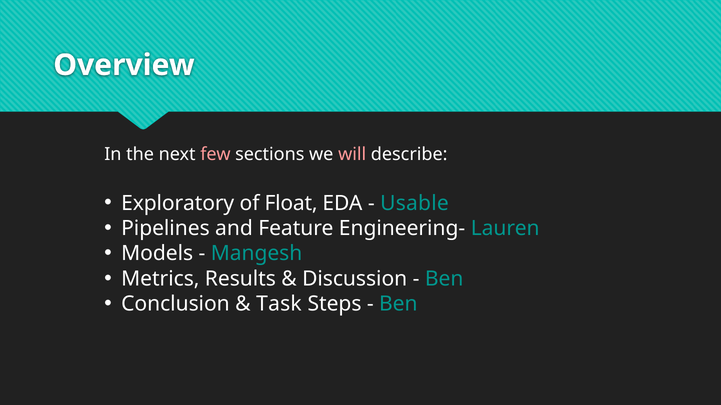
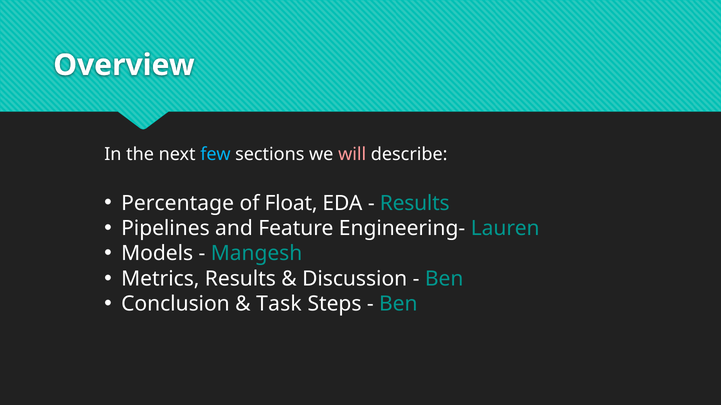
few colour: pink -> light blue (215, 155)
Exploratory: Exploratory -> Percentage (178, 203)
Usable: Usable -> Results (415, 203)
